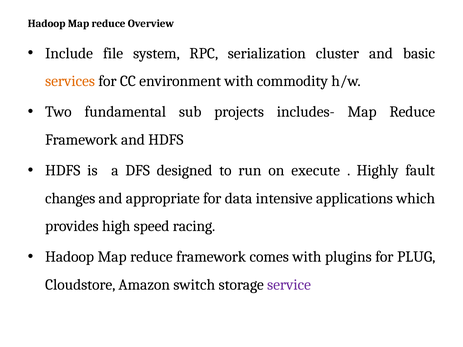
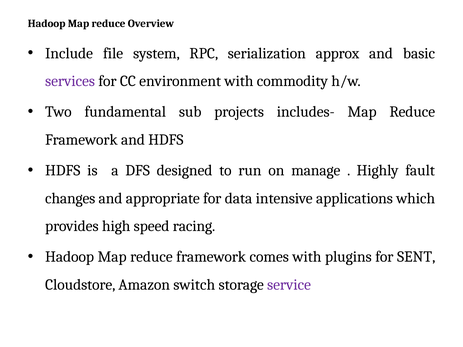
cluster: cluster -> approx (337, 53)
services colour: orange -> purple (70, 81)
execute: execute -> manage (316, 171)
PLUG: PLUG -> SENT (416, 257)
